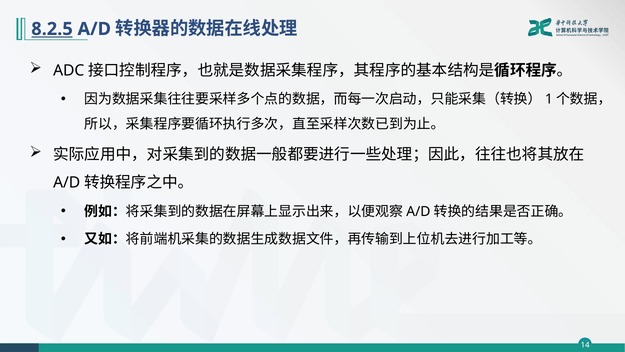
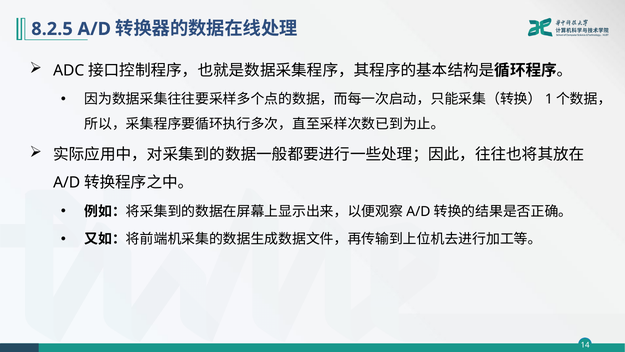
8.2.5 underline: present -> none (52, 29)
